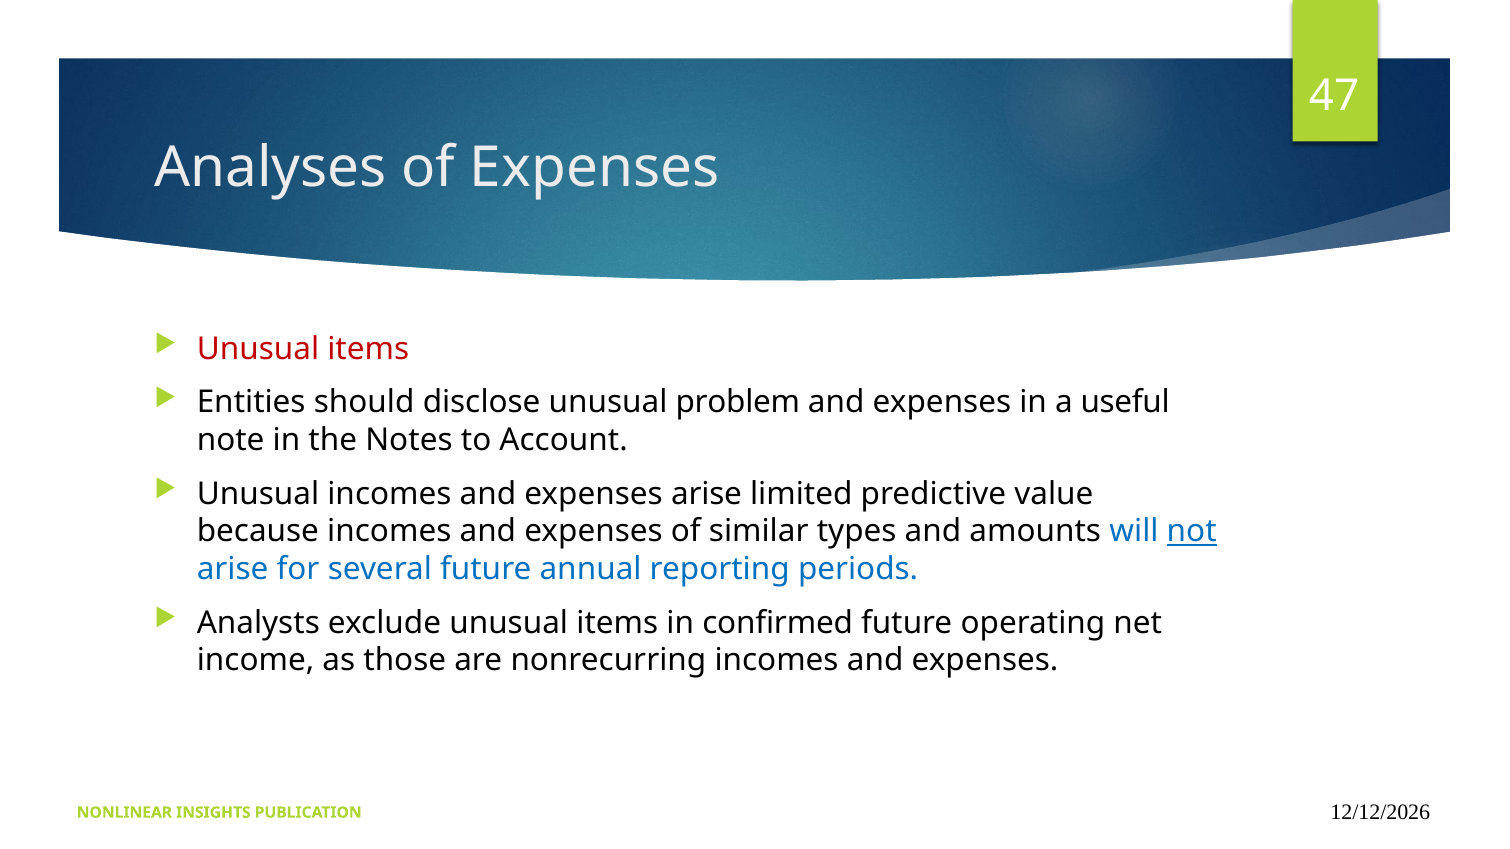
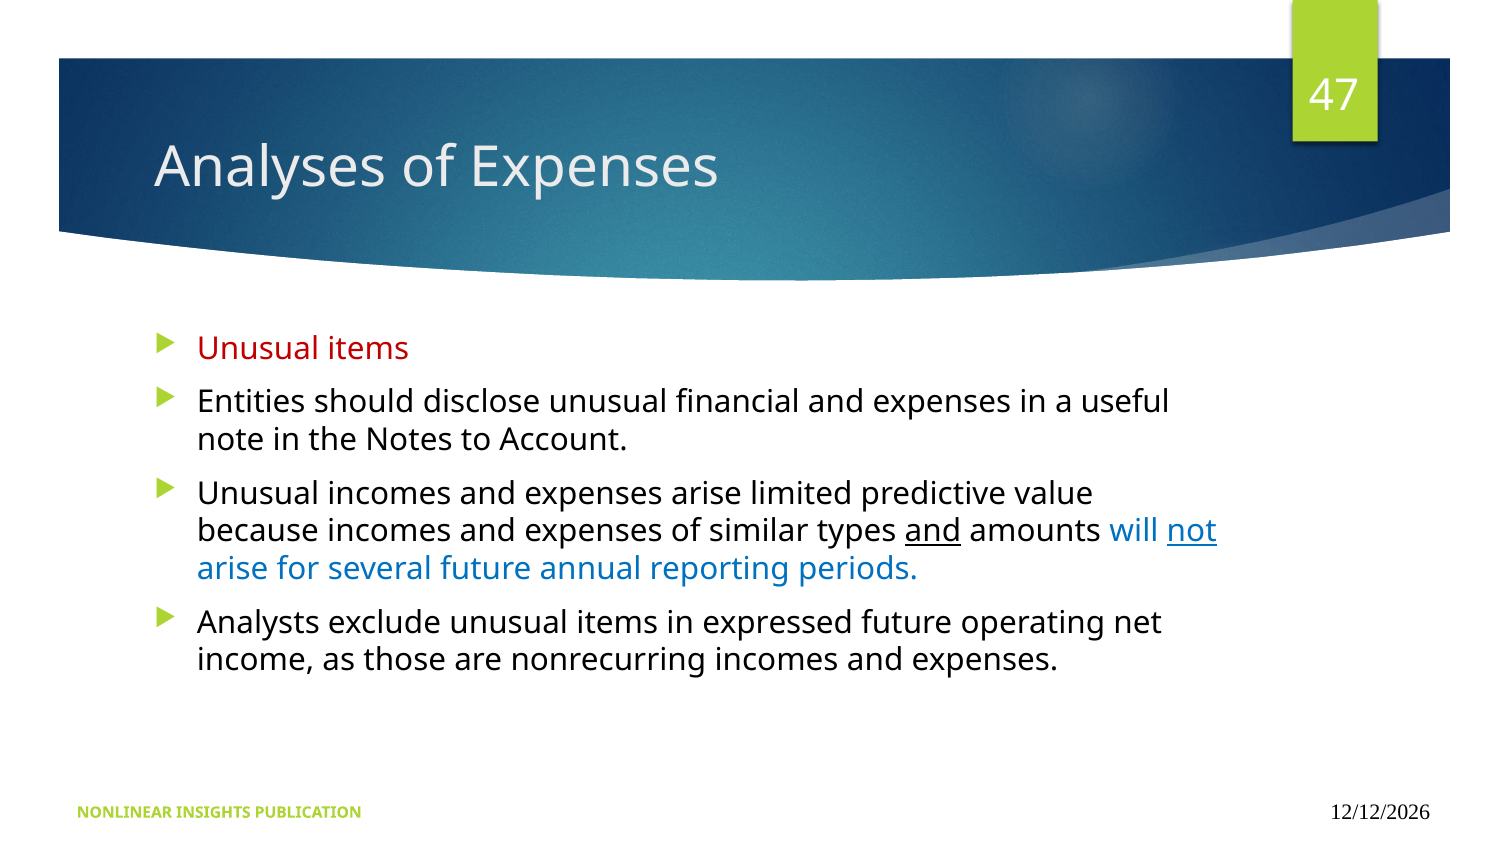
problem: problem -> financial (738, 403)
and underline: none -> present (933, 532)
confirmed: confirmed -> expressed (778, 623)
